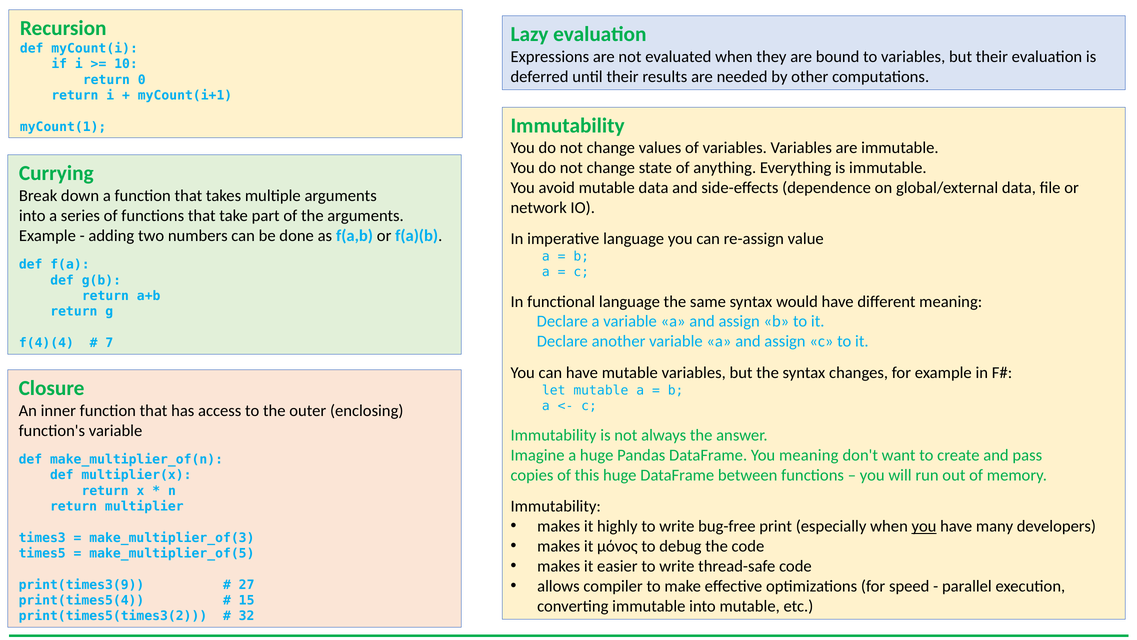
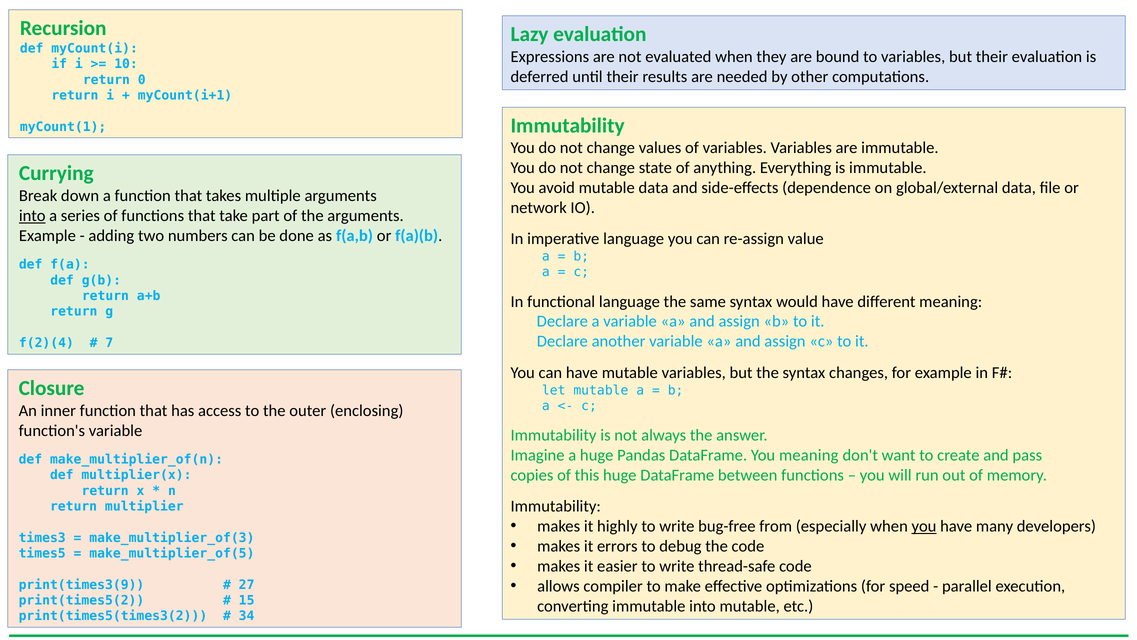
into underline: none -> present (32, 216)
f(4)(4: f(4)(4 -> f(2)(4 (46, 343)
print: print -> from (776, 526)
μόνος: μόνος -> errors (617, 546)
print(times5(4: print(times5(4 -> print(times5(2 (81, 600)
32: 32 -> 34 (247, 616)
